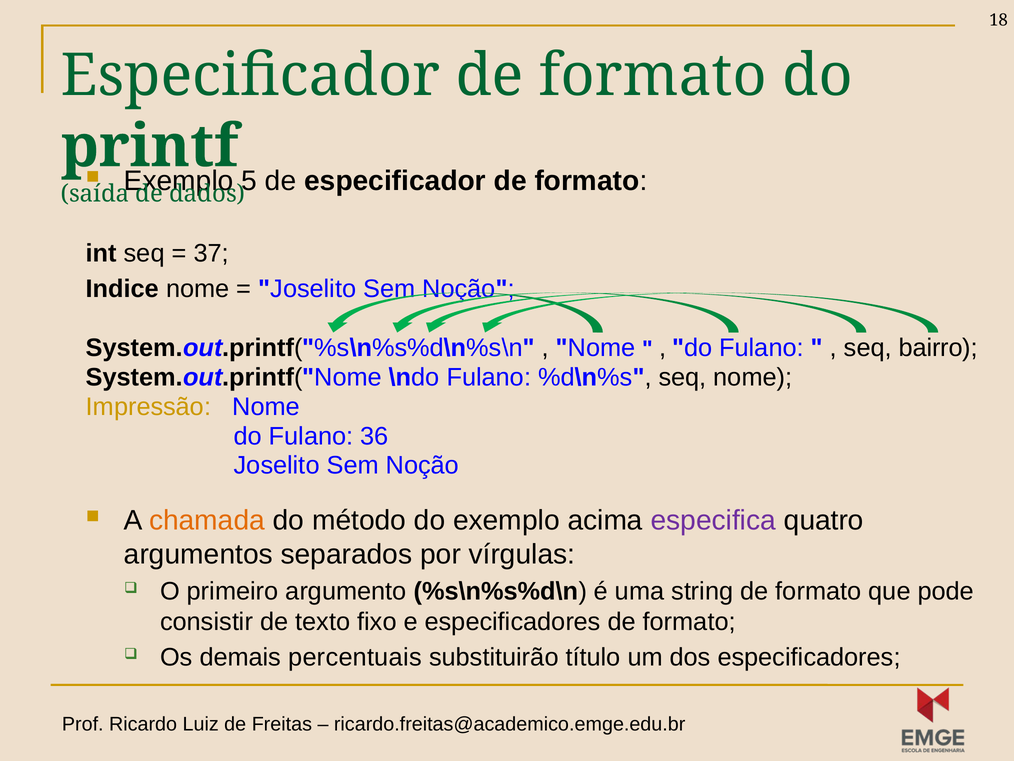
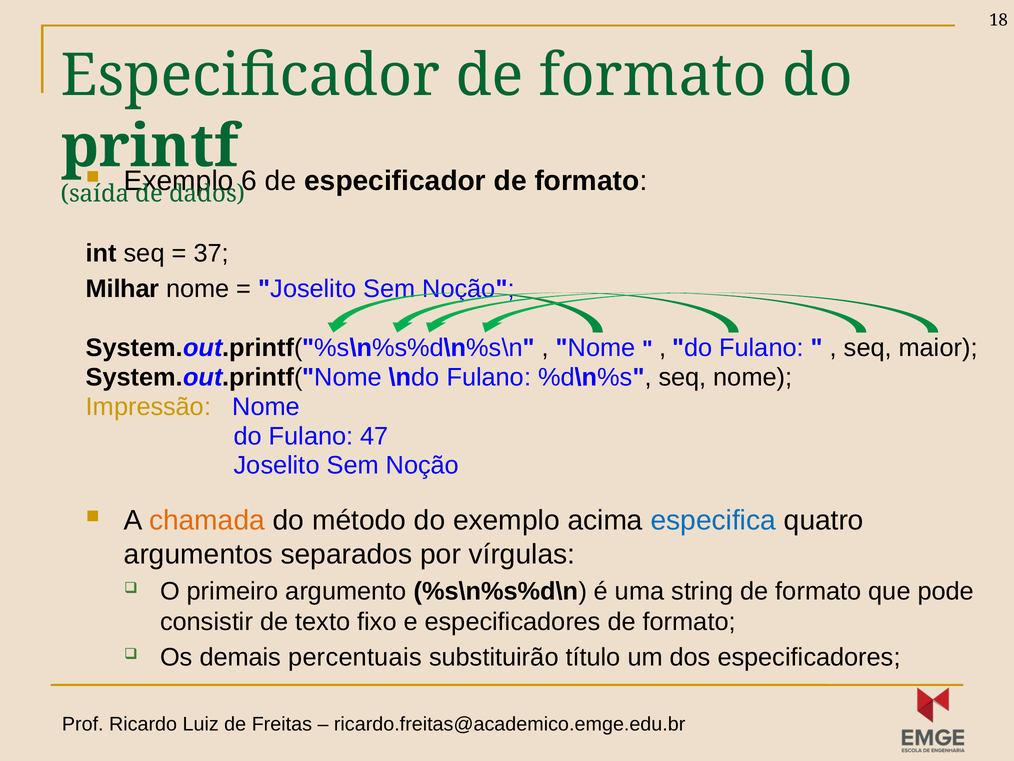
5: 5 -> 6 (249, 181)
Indice: Indice -> Milhar (123, 289)
bairro: bairro -> maior (938, 348)
36: 36 -> 47 (375, 436)
especifica colour: purple -> blue (713, 520)
